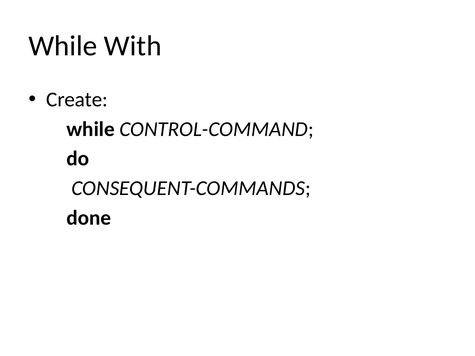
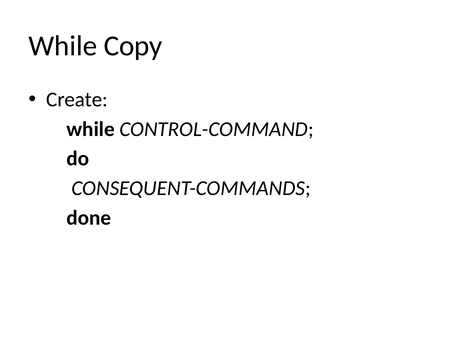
With: With -> Copy (133, 46)
